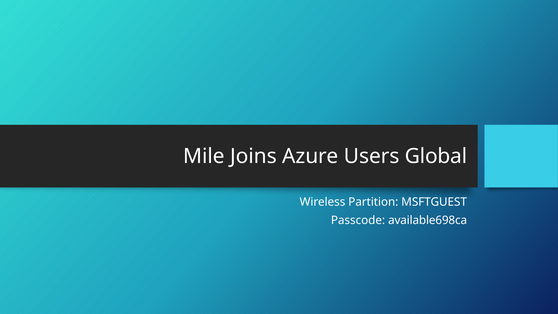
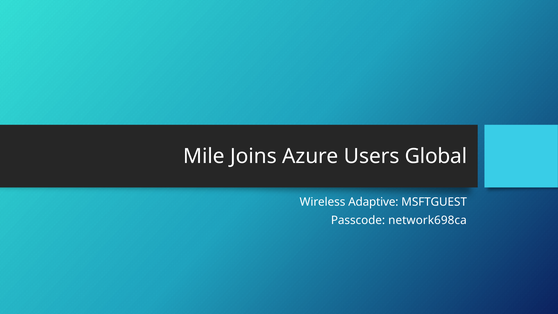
Partition: Partition -> Adaptive (373, 202)
available698ca: available698ca -> network698ca (427, 220)
